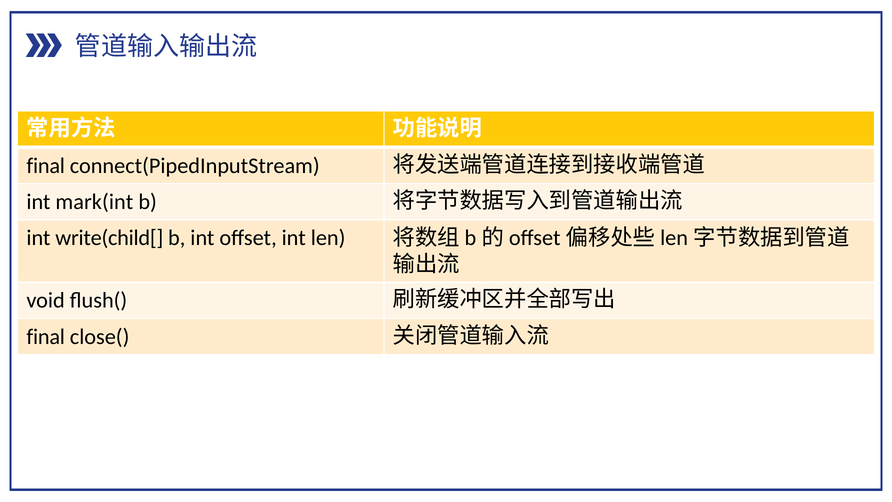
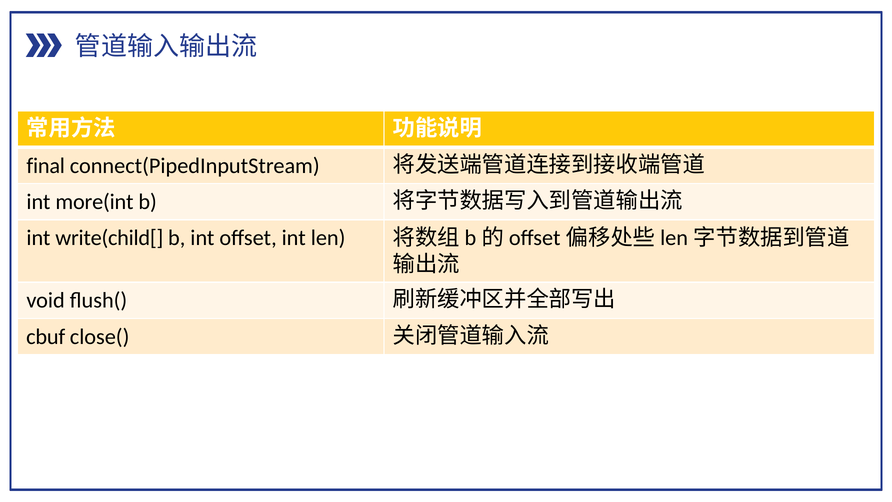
mark(int: mark(int -> more(int (94, 202)
final: final -> cbuf (46, 337)
